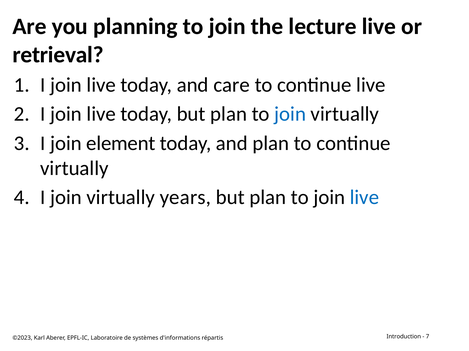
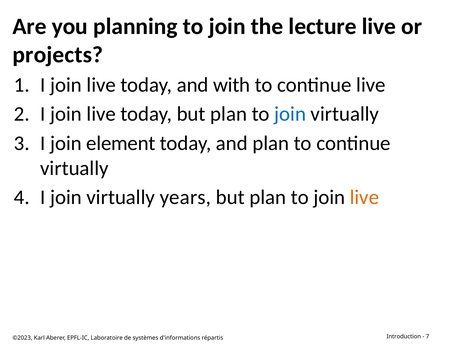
retrieval: retrieval -> projects (58, 55)
care: care -> with (232, 85)
live colour: blue -> orange (364, 198)
